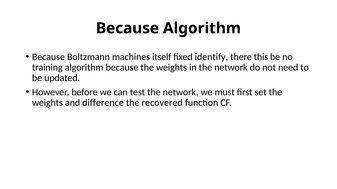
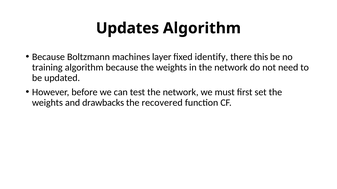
Because: Because -> Updates (127, 28)
itself: itself -> layer (162, 57)
difference: difference -> drawbacks (103, 103)
